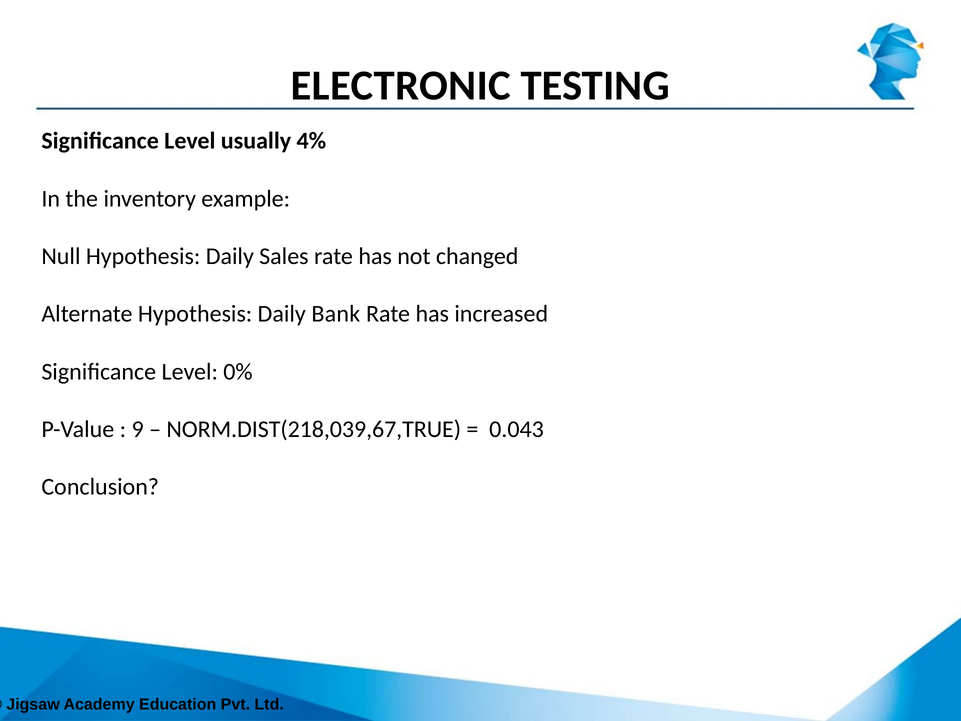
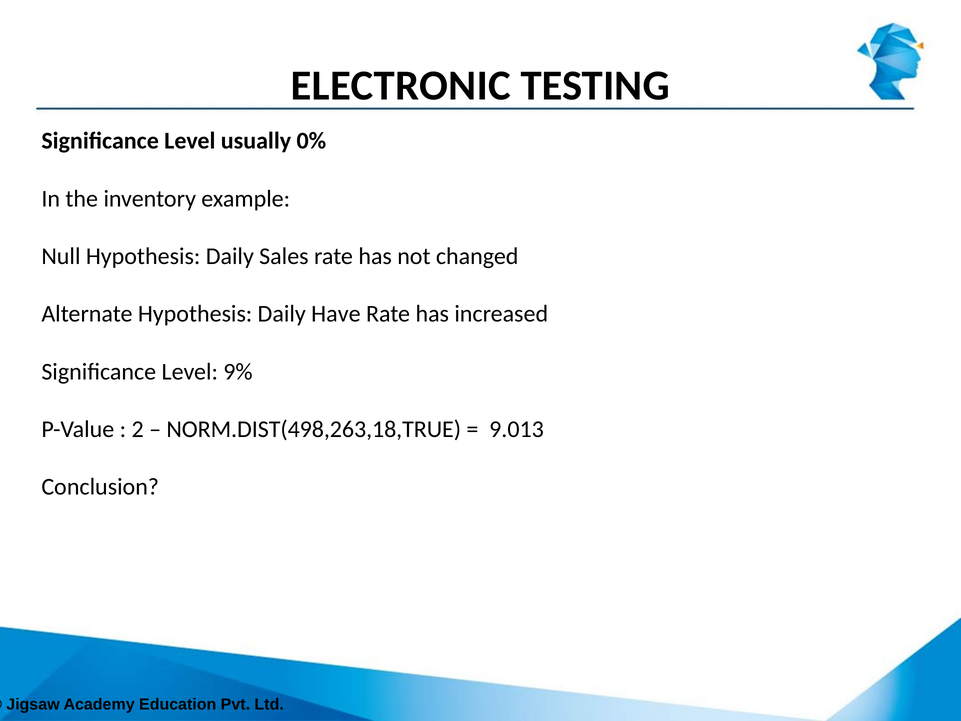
4%: 4% -> 0% (311, 141)
Bank: Bank -> Have (336, 314)
0%: 0% -> 9% (238, 372)
9: 9 -> 2 (138, 429)
NORM.DIST(218,039,67,TRUE: NORM.DIST(218,039,67,TRUE -> NORM.DIST(498,263,18,TRUE (314, 429)
0.043: 0.043 -> 9.013 (517, 429)
